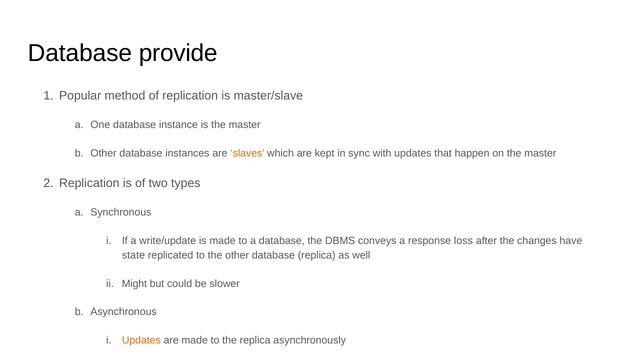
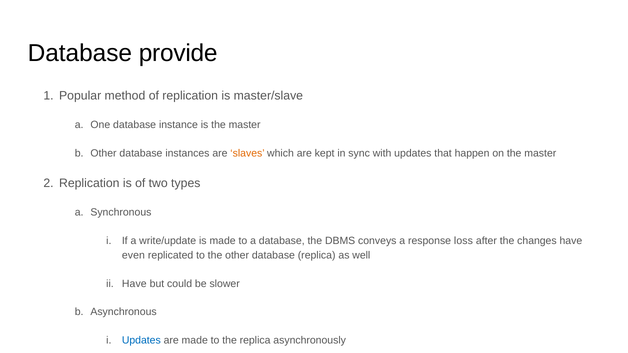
state: state -> even (133, 255)
Might: Might -> Have (134, 284)
Updates colour: orange -> blue (141, 341)
